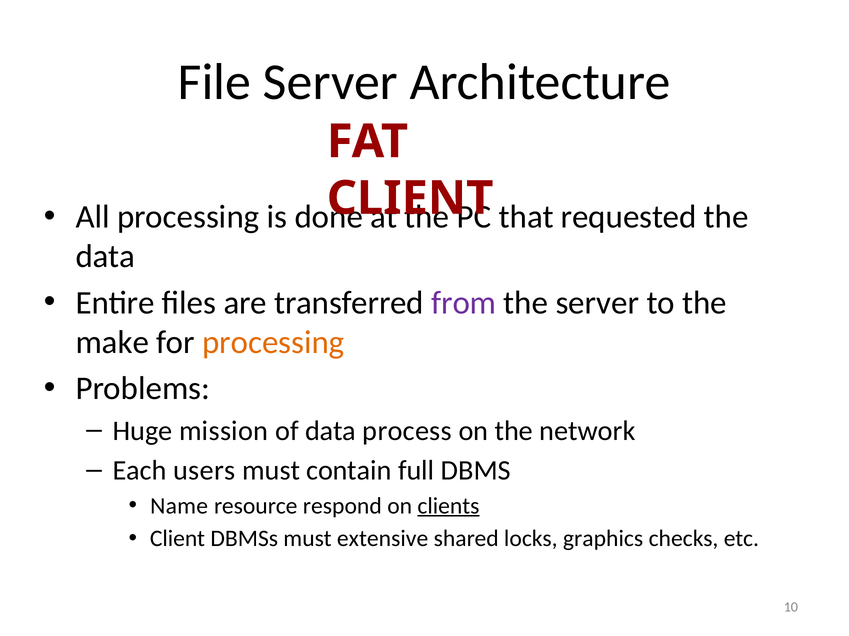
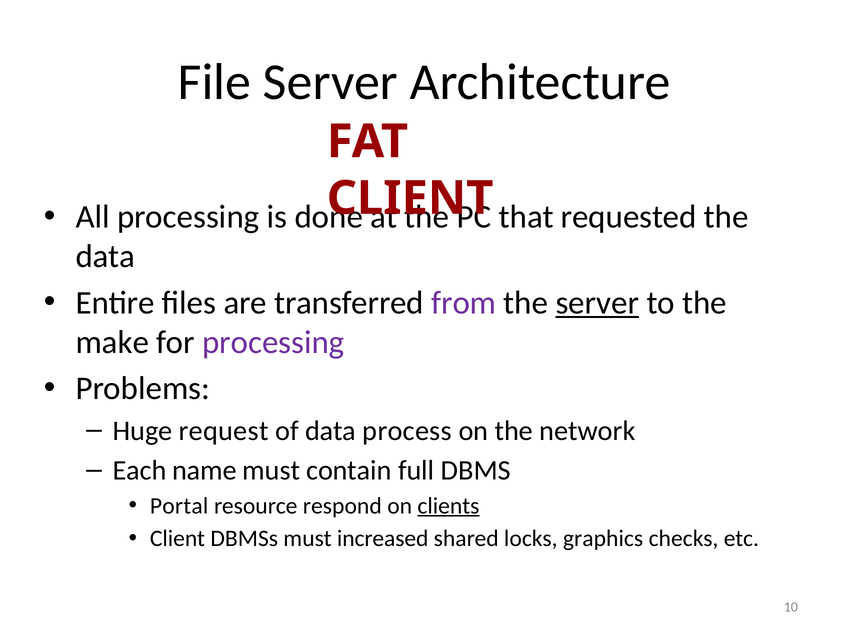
server underline: none -> present (597, 303)
processing colour: orange -> purple (273, 343)
mission: mission -> request (224, 431)
users: users -> name (204, 471)
Name: Name -> Portal (179, 506)
extensive: extensive -> increased (383, 539)
